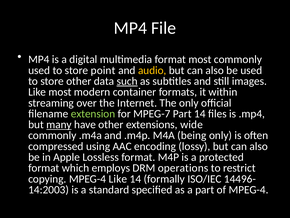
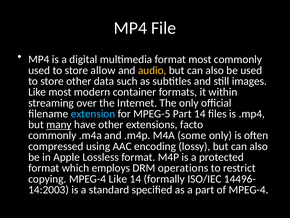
point: point -> allow (103, 70)
such underline: present -> none (127, 81)
extension colour: light green -> light blue (93, 113)
MPEG-7: MPEG-7 -> MPEG-5 (152, 113)
wide: wide -> facto (192, 124)
being: being -> some (192, 135)
